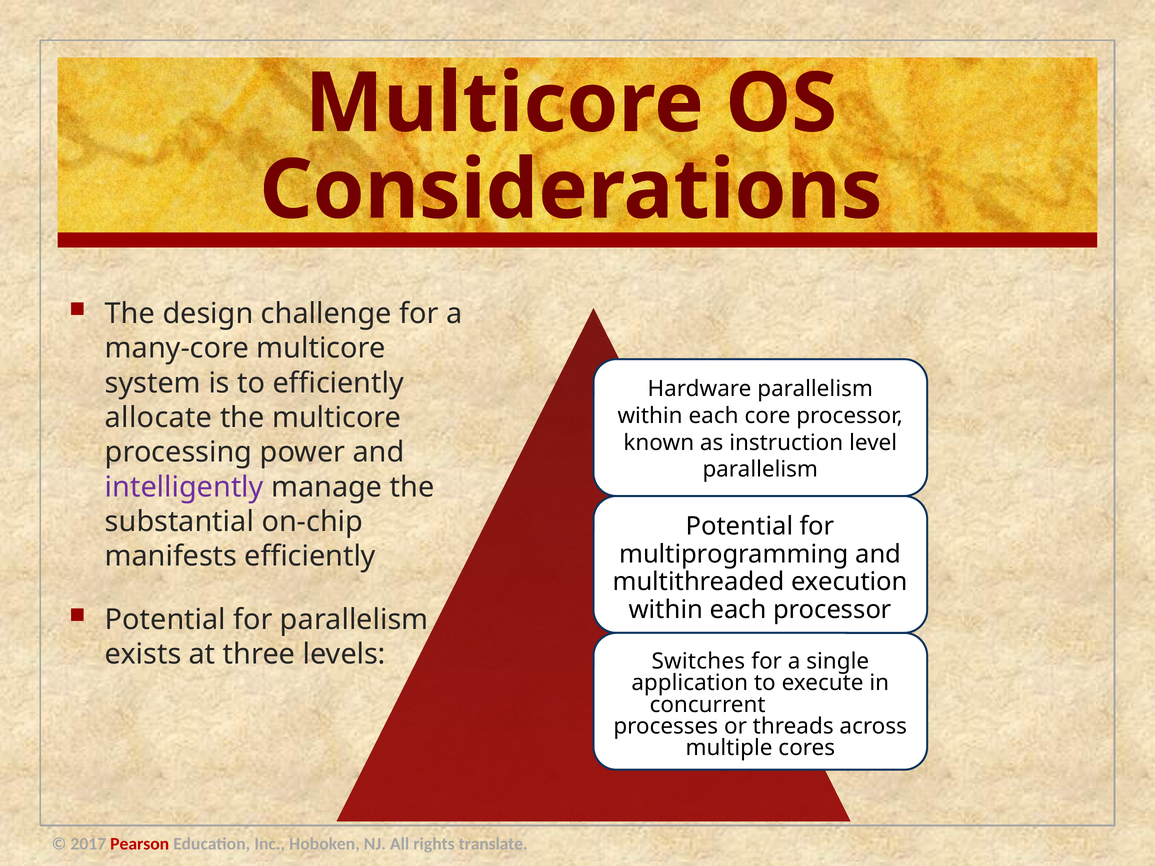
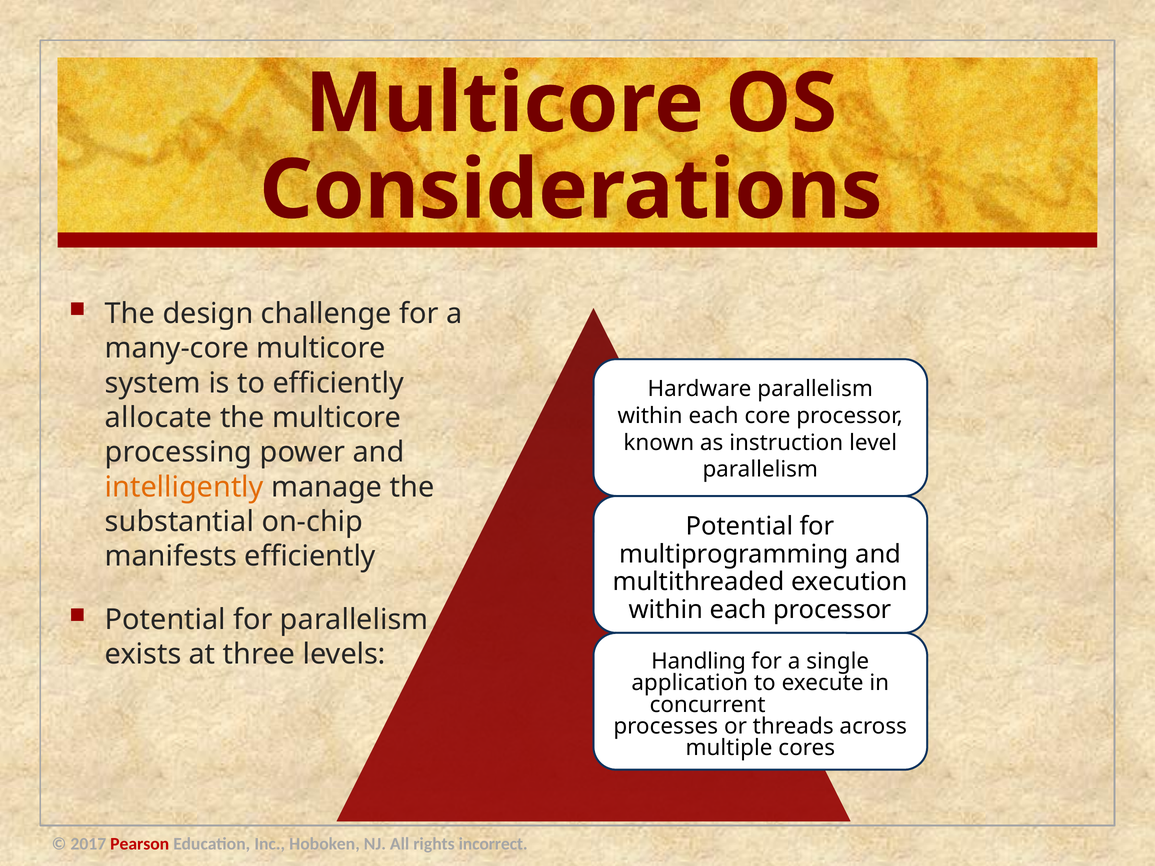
intelligently colour: purple -> orange (184, 487)
Switches: Switches -> Handling (699, 662)
translate: translate -> incorrect (493, 844)
